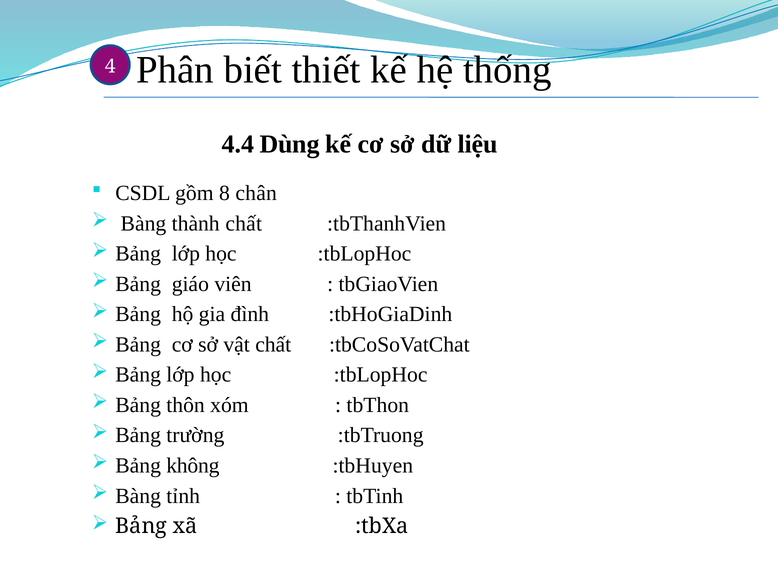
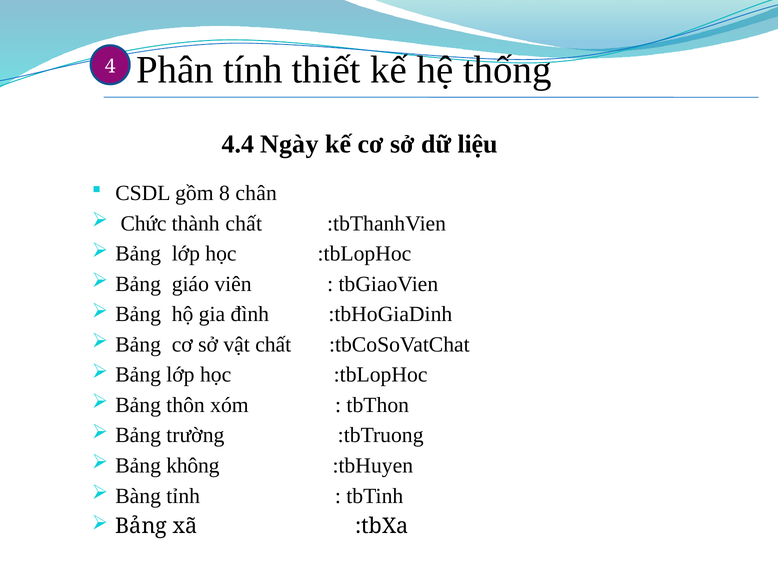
biết: biết -> tính (253, 70)
Dùng: Dùng -> Ngày (289, 144)
Bàng: Bàng -> Chức (144, 224)
